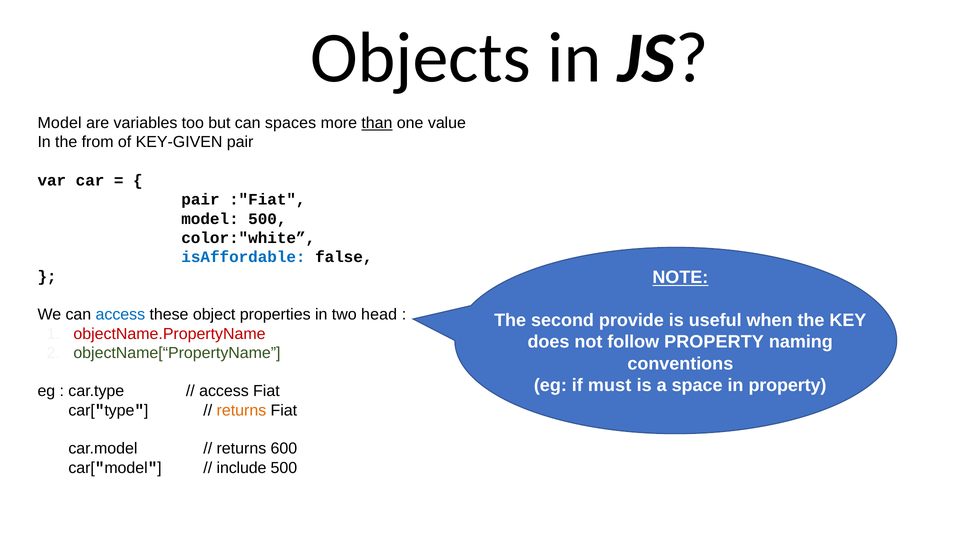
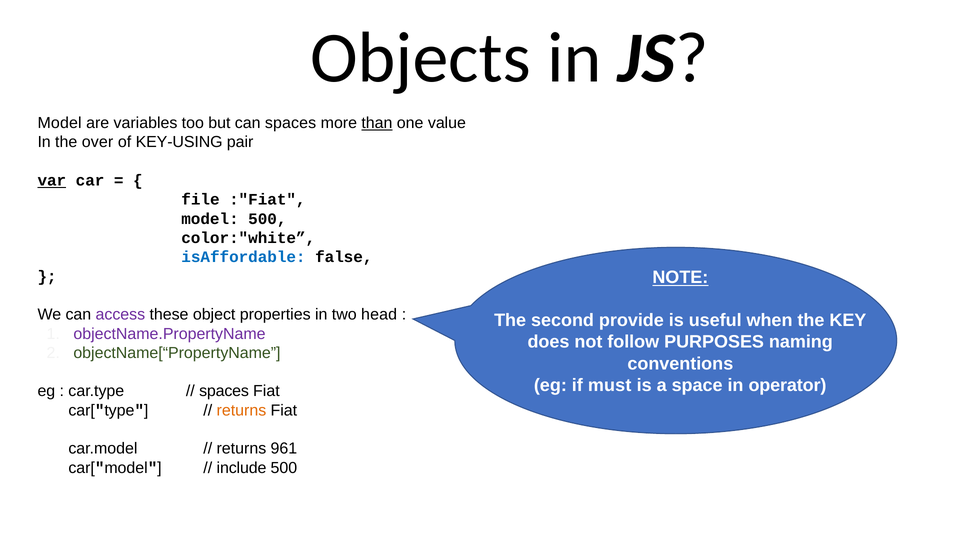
from: from -> over (98, 142)
KEY-GIVEN: KEY-GIVEN -> KEY-USING (179, 142)
var underline: none -> present (52, 181)
pair: pair -> file (200, 200)
access colour: blue -> purple (120, 315)
objectName.PropertyName colour: red -> purple (170, 334)
follow PROPERTY: PROPERTY -> PURPOSES (714, 342)
in property: property -> operator (787, 385)
access: access -> spaces (224, 392)
600: 600 -> 961 (284, 449)
